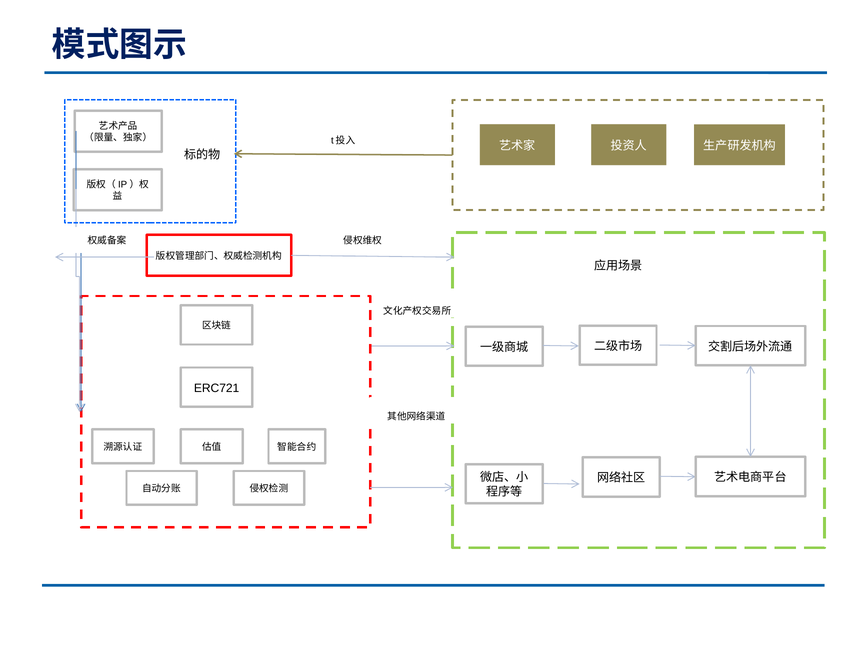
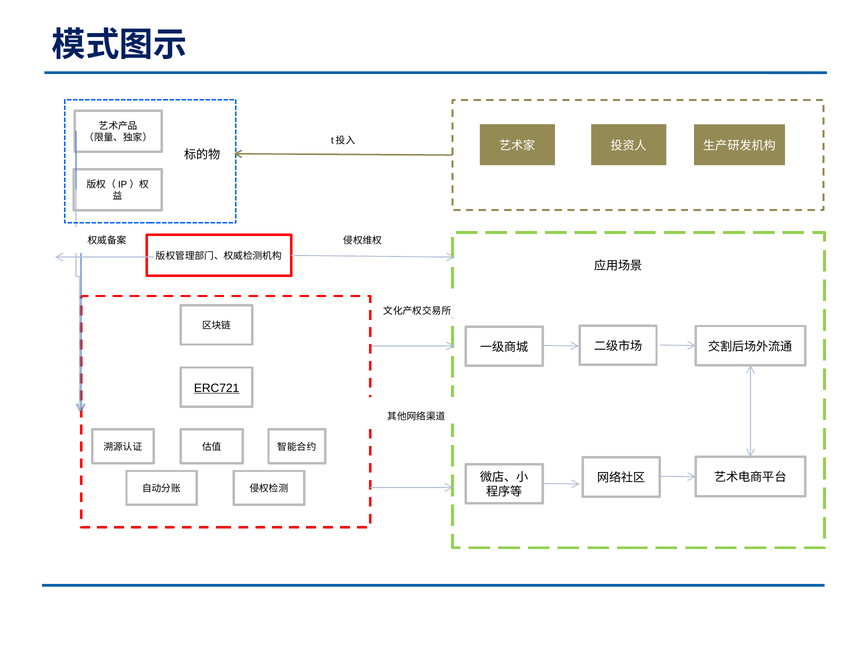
ERC721 underline: none -> present (217, 388)
